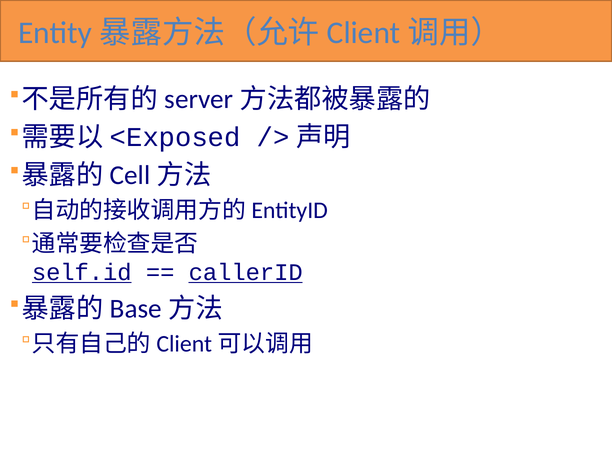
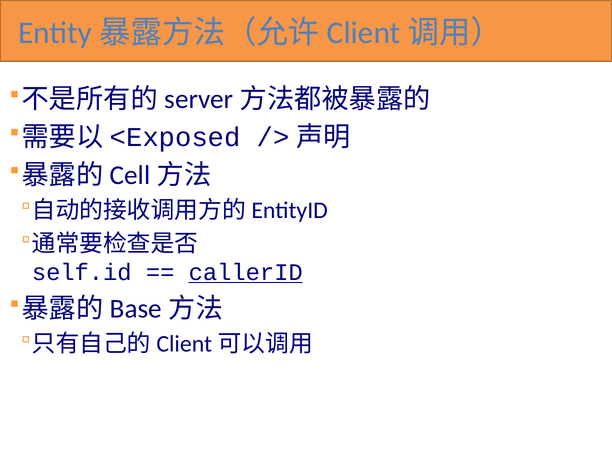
self.id underline: present -> none (82, 272)
